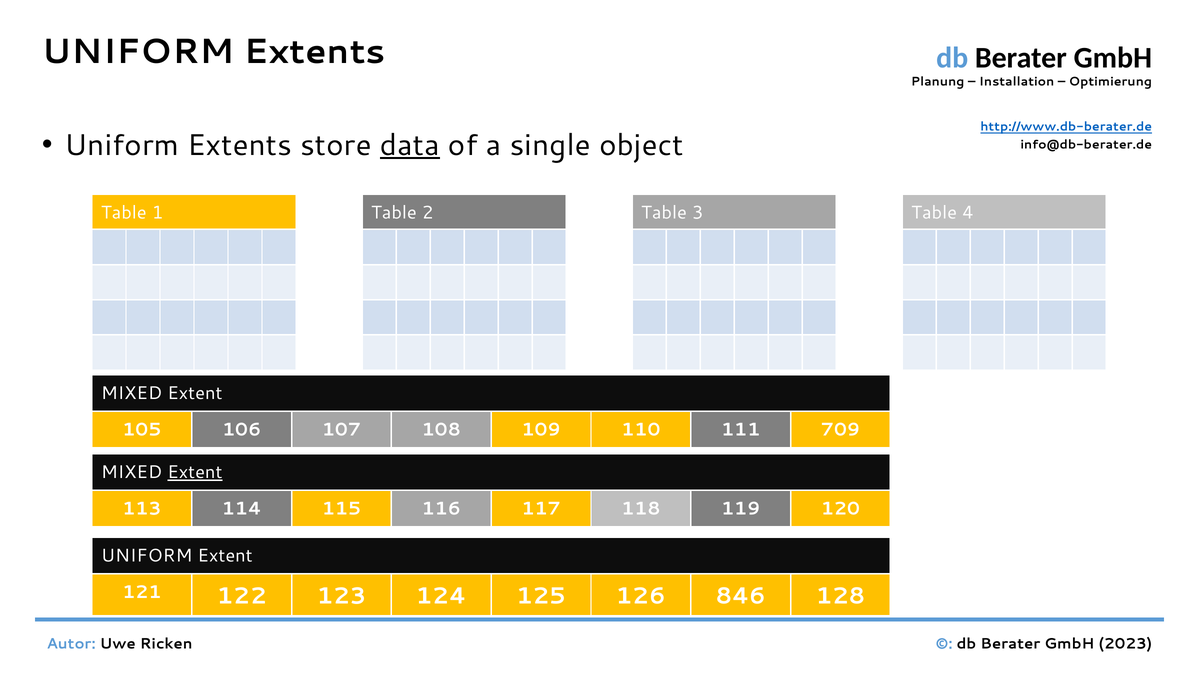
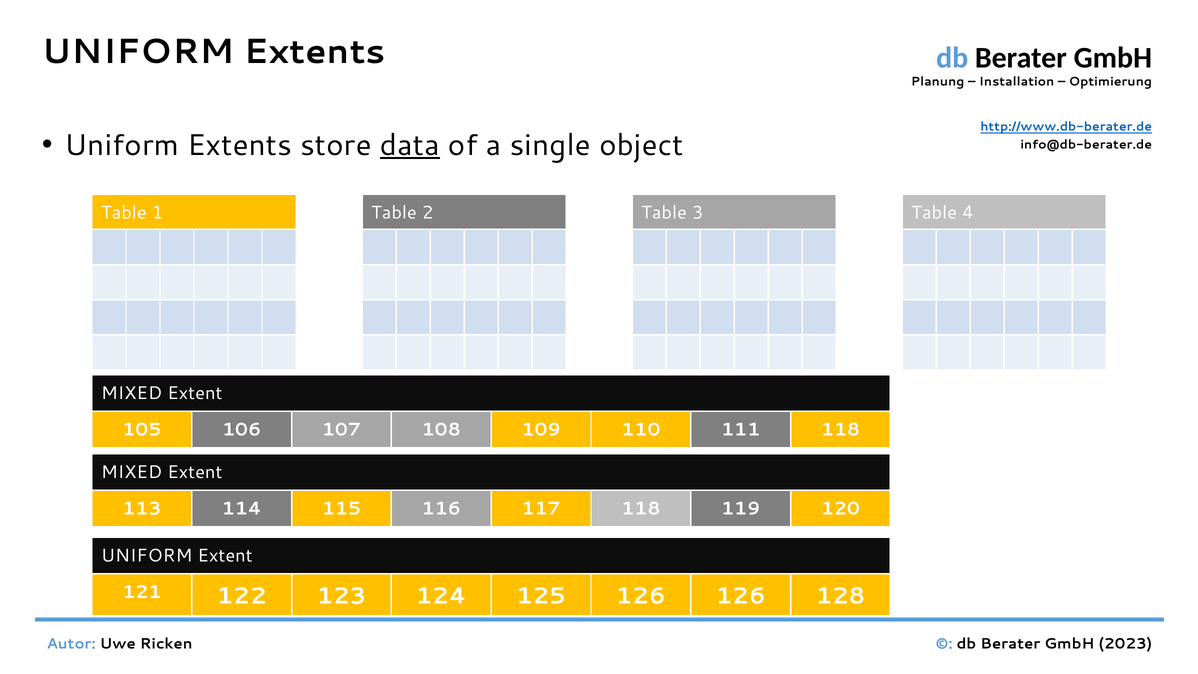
111 709: 709 -> 118 (840, 430)
Extent underline: present -> none (195, 472)
126 846: 846 -> 126 (741, 596)
